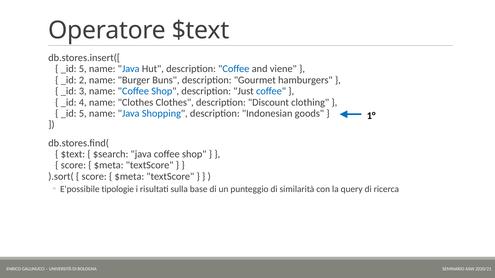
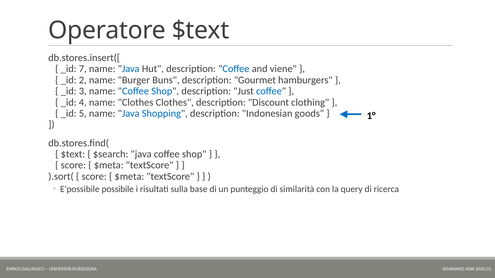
5: 5 -> 7 (83, 69)
tipologie: tipologie -> possibile (118, 189)
